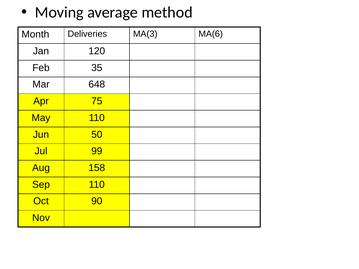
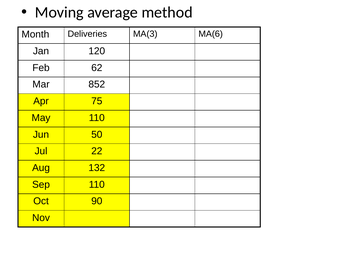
35: 35 -> 62 (97, 68)
648: 648 -> 852 (97, 85)
99: 99 -> 22 (97, 151)
158: 158 -> 132 (97, 168)
